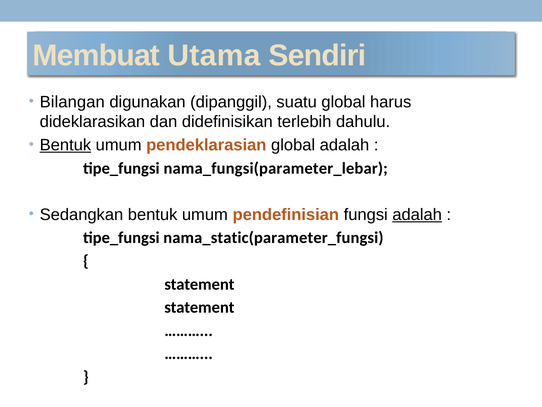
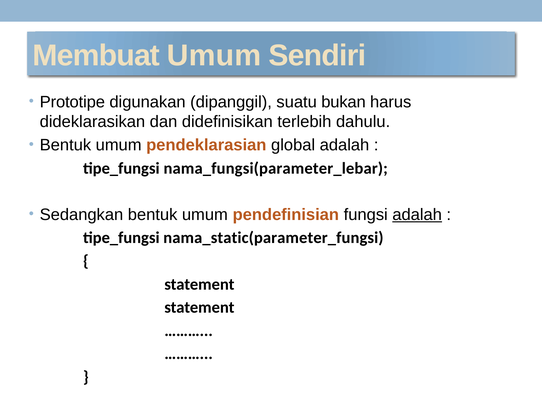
Membuat Utama: Utama -> Umum (214, 56)
Bilangan: Bilangan -> Prototipe (72, 102)
suatu global: global -> bukan (343, 102)
Bentuk underline: present -> none (65, 145)
